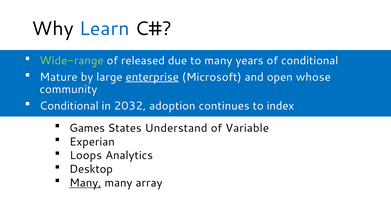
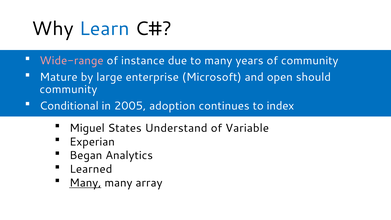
Wide-range colour: light green -> pink (72, 61)
released: released -> instance (143, 61)
of conditional: conditional -> community (310, 61)
enterprise underline: present -> none (152, 77)
whose: whose -> should (313, 77)
2032: 2032 -> 2005 (130, 106)
Games: Games -> Miguel (87, 128)
Loops: Loops -> Began (86, 155)
Desktop: Desktop -> Learned (91, 169)
